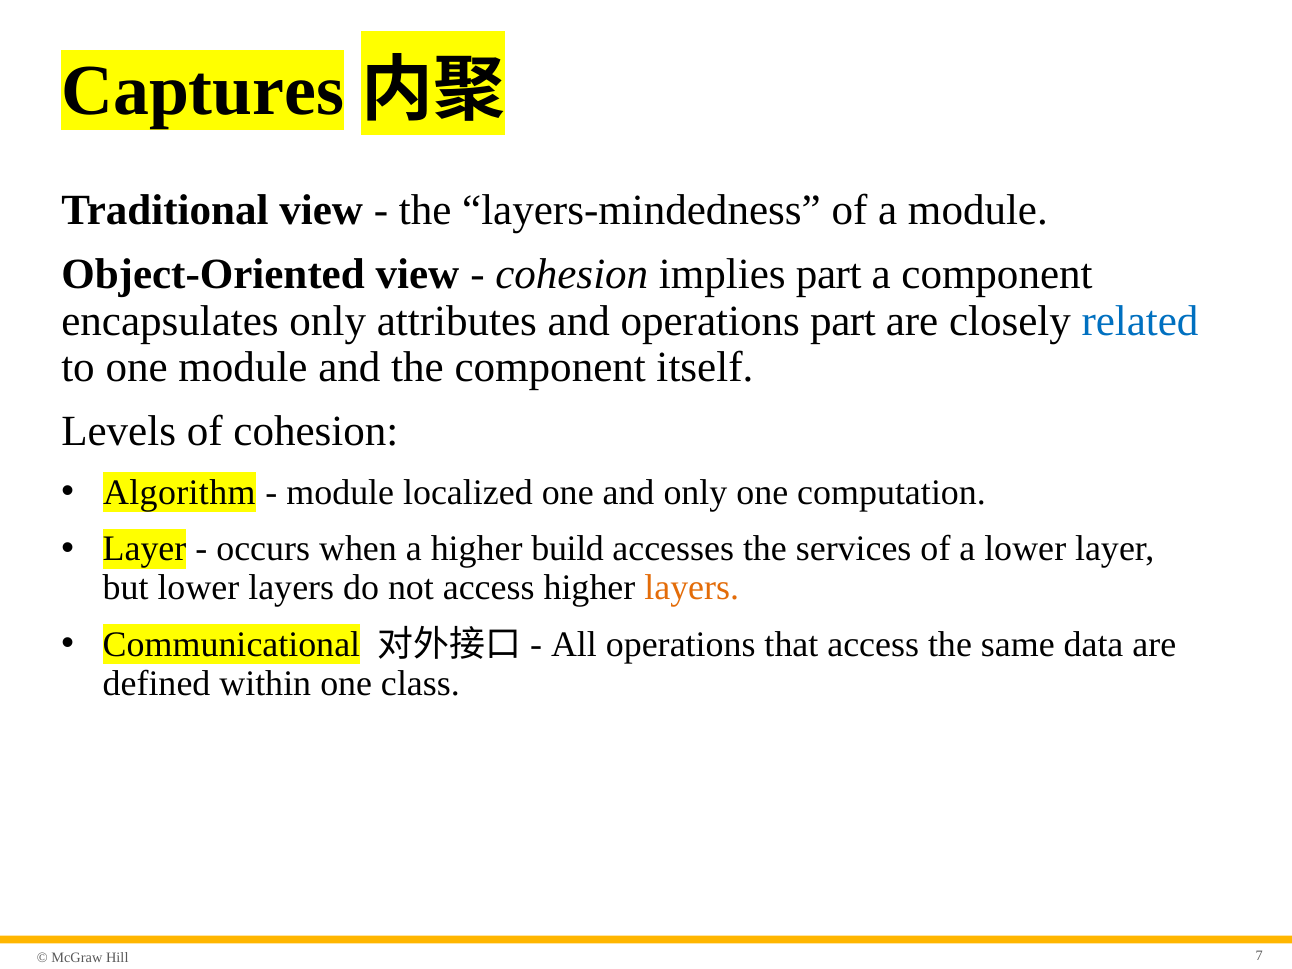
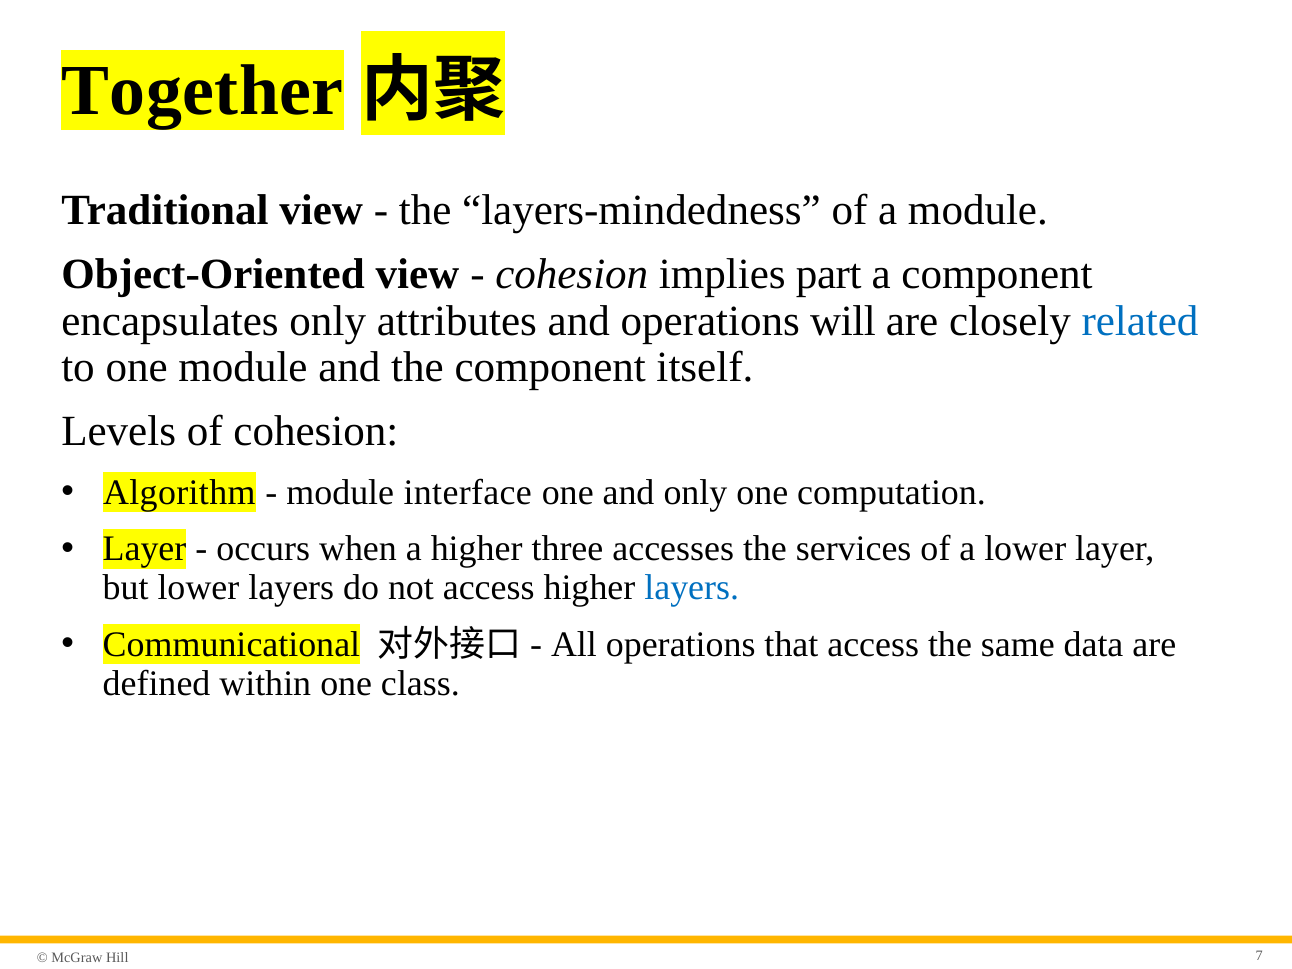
Captures: Captures -> Together (202, 91)
operations part: part -> will (843, 321)
localized: localized -> interface (468, 492)
build: build -> three (567, 549)
layers colour: orange -> blue (692, 588)
